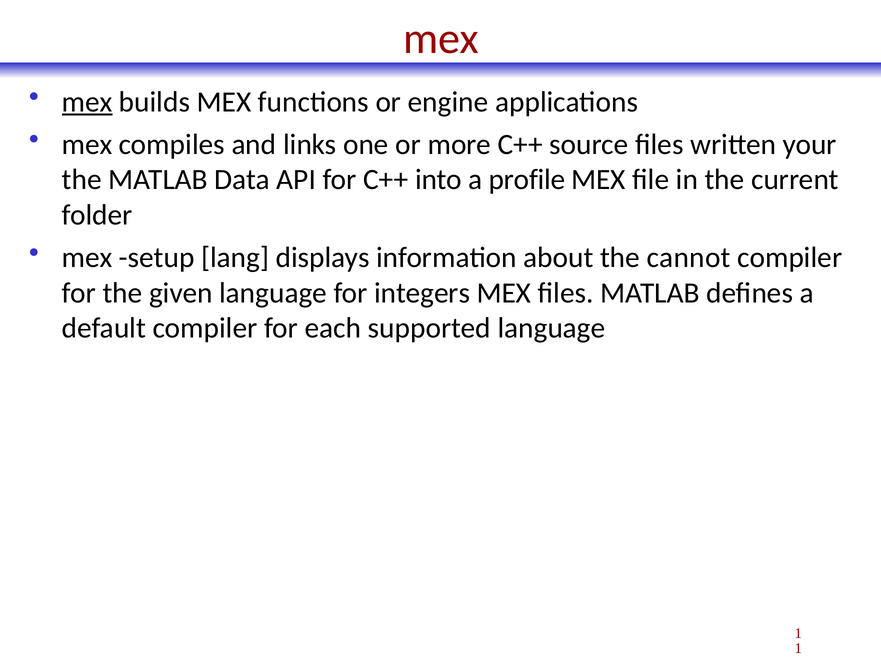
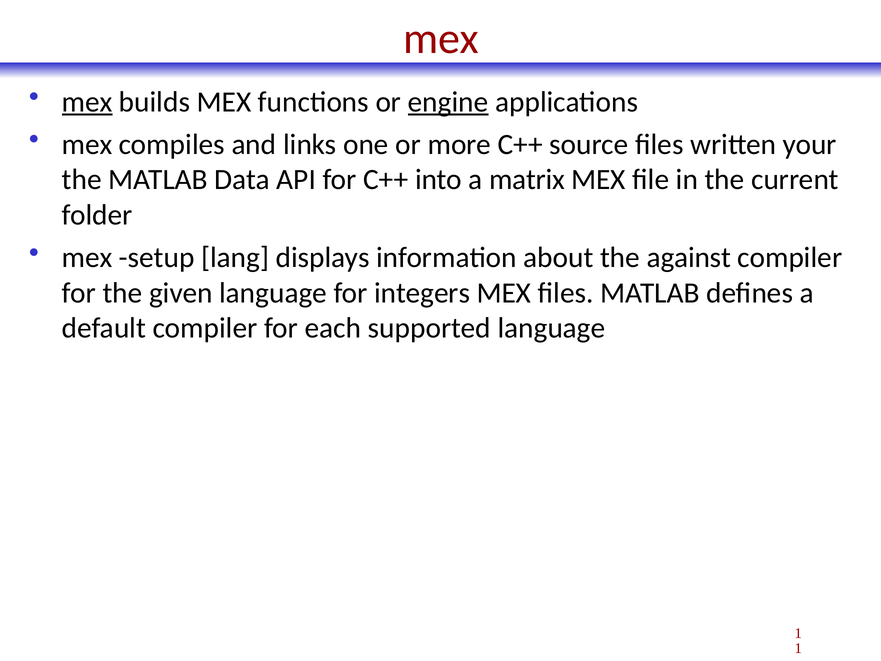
engine underline: none -> present (448, 102)
profile: profile -> matrix (527, 180)
cannot: cannot -> against (689, 258)
